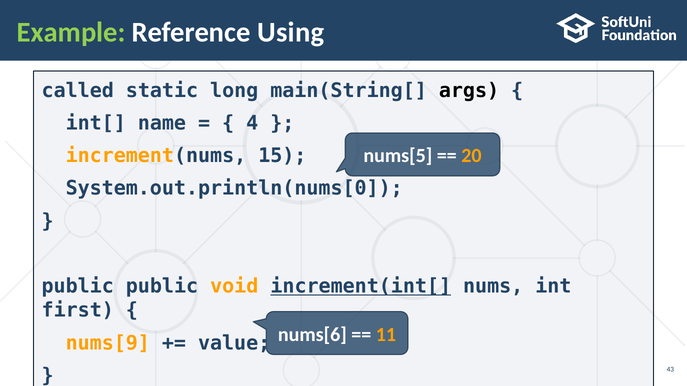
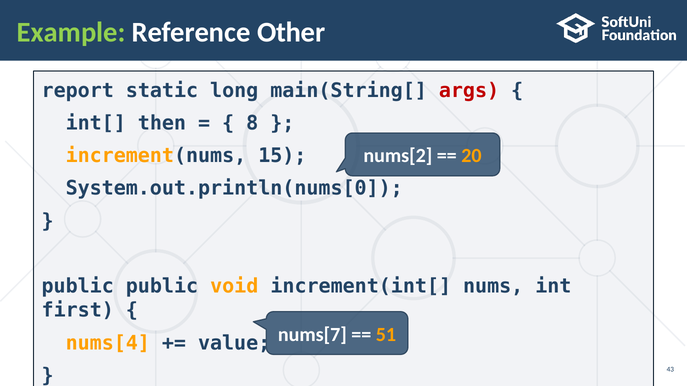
Using: Using -> Other (291, 33)
called: called -> report (78, 91)
args colour: black -> red (469, 91)
name: name -> then (162, 123)
4: 4 -> 8 (252, 123)
nums[5: nums[5 -> nums[2 (398, 156)
increment(int[ underline: present -> none (361, 287)
nums[6: nums[6 -> nums[7 (312, 335)
11: 11 -> 51 (386, 335)
nums[9: nums[9 -> nums[4 (108, 343)
